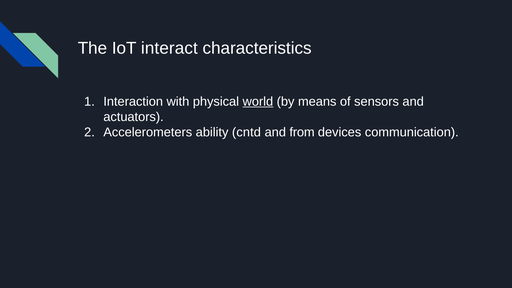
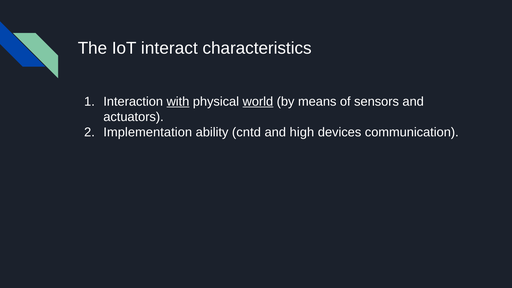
with underline: none -> present (178, 101)
Accelerometers: Accelerometers -> Implementation (148, 132)
from: from -> high (302, 132)
